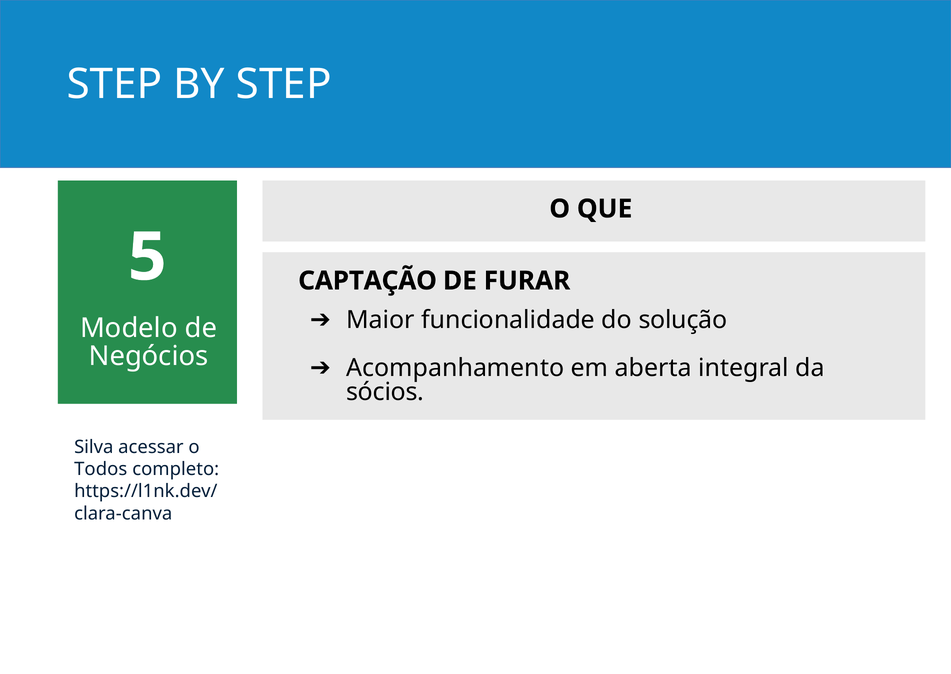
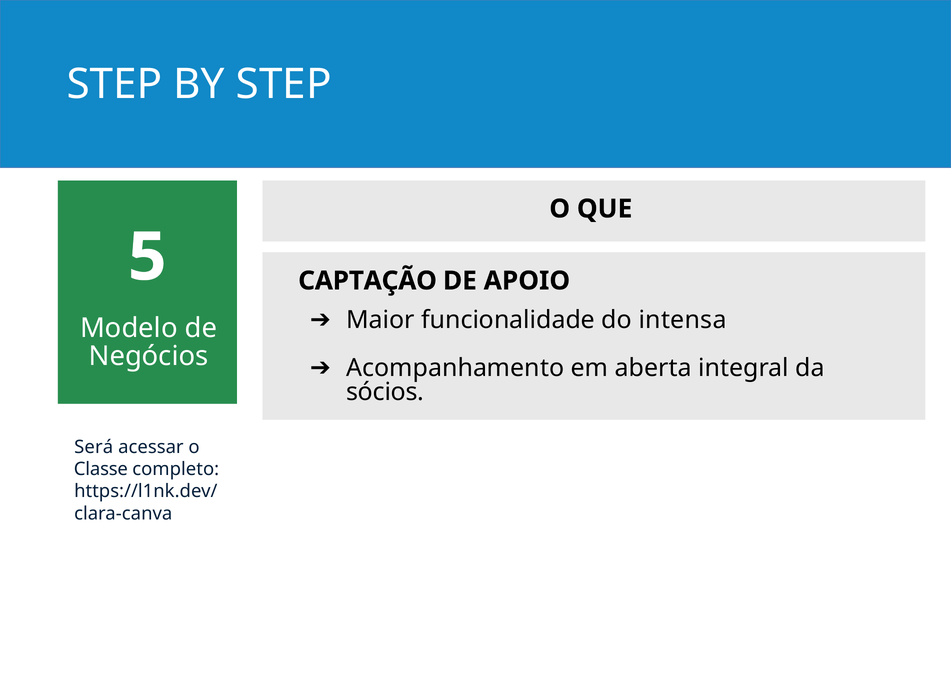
FURAR: FURAR -> APOIO (527, 281)
solução: solução -> intensa (683, 320)
Silva: Silva -> Será (94, 447)
Todos: Todos -> Classe (101, 469)
